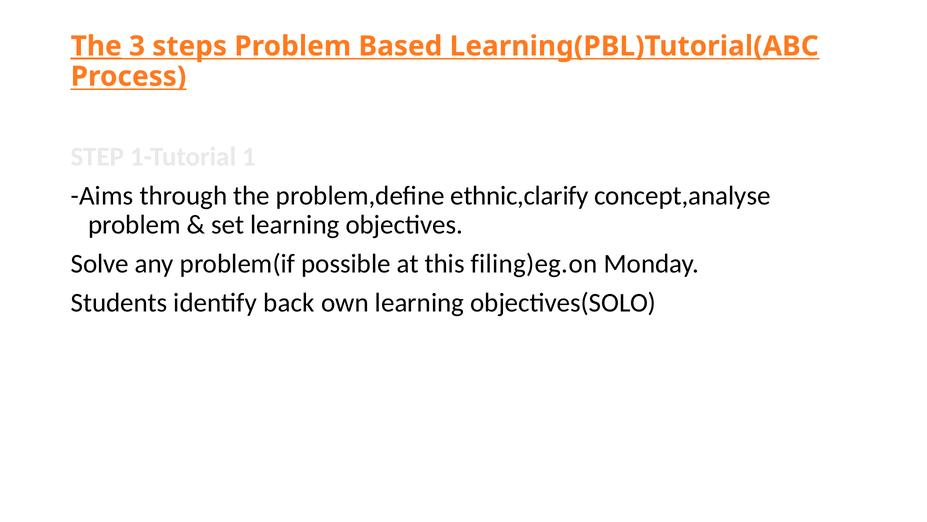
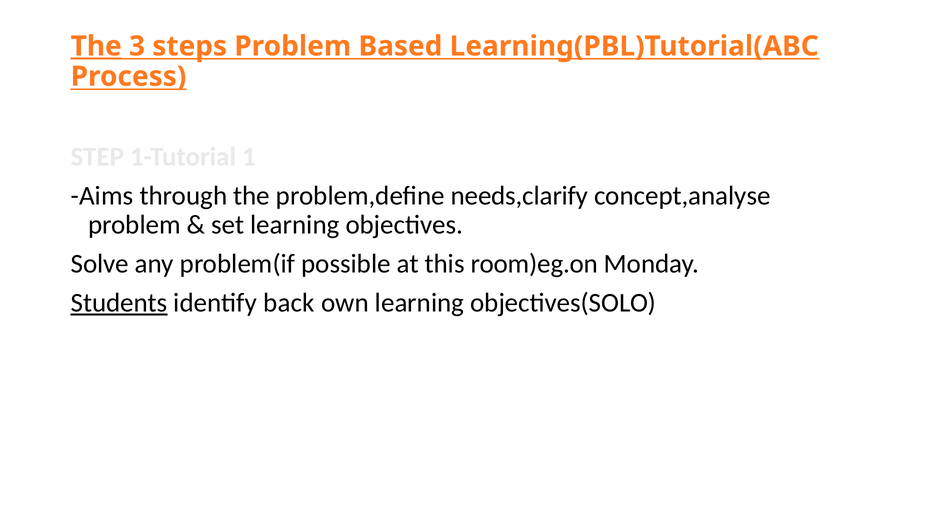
ethnic,clarify: ethnic,clarify -> needs,clarify (519, 196)
filing)eg.on: filing)eg.on -> room)eg.on (534, 264)
Students underline: none -> present (119, 303)
